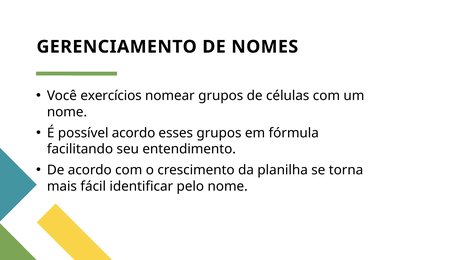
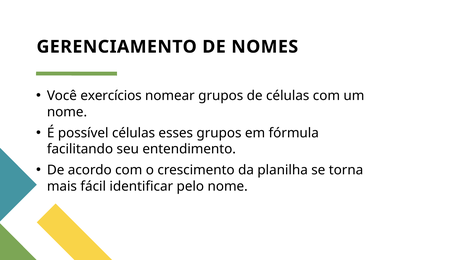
possível acordo: acordo -> células (134, 133)
